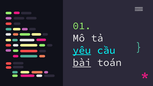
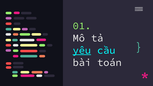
bài underline: present -> none (82, 63)
